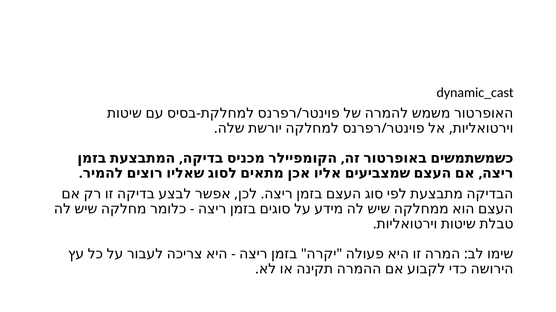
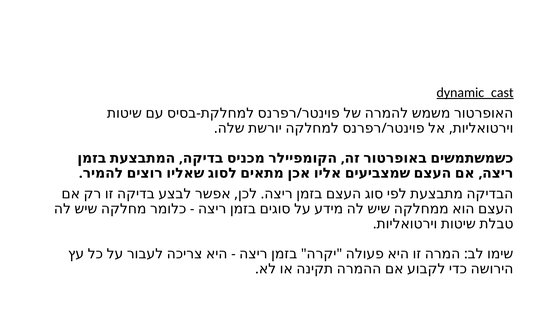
dynamic_cast underline: none -> present (475, 93)
